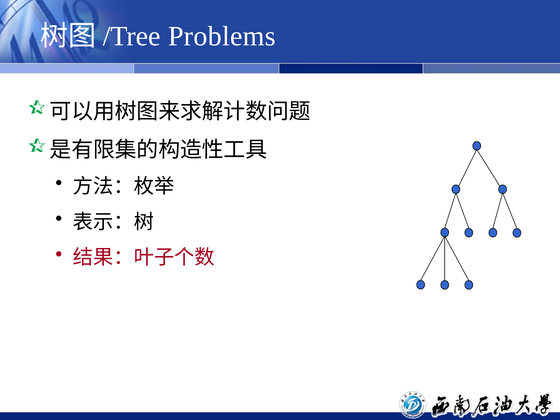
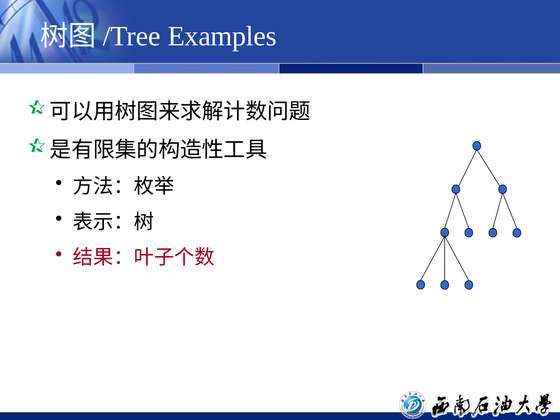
Problems: Problems -> Examples (222, 36)
